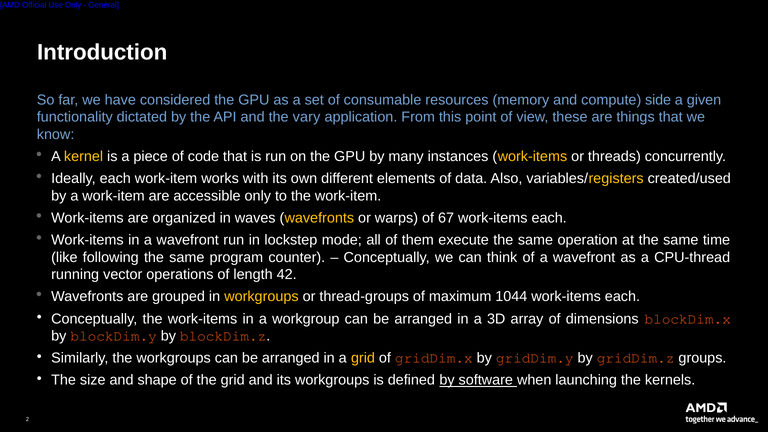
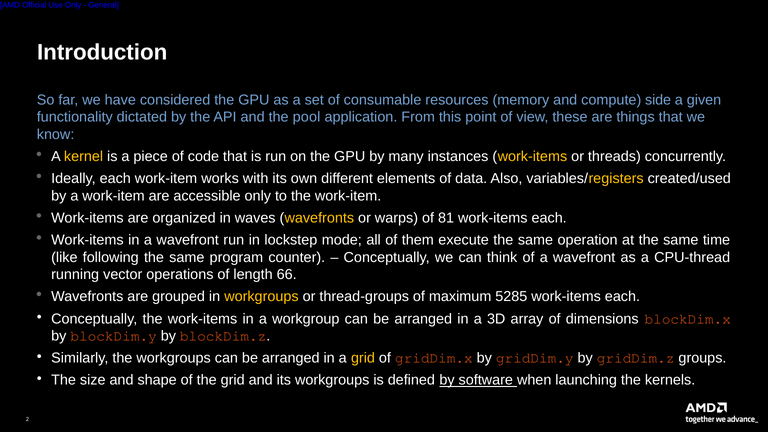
vary: vary -> pool (307, 117)
67: 67 -> 81 (446, 218)
42: 42 -> 66 (287, 275)
1044: 1044 -> 5285 (511, 297)
